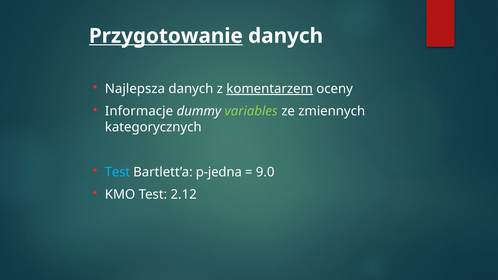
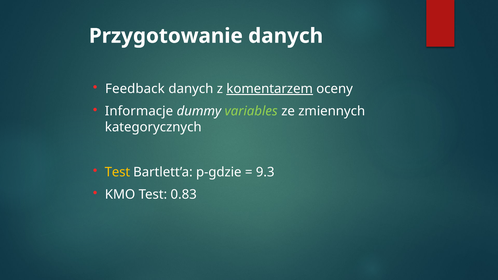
Przygotowanie underline: present -> none (166, 36)
Najlepsza: Najlepsza -> Feedback (135, 89)
Test colour: light blue -> yellow (117, 172)
p-jedna: p-jedna -> p-gdzie (219, 172)
9.0: 9.0 -> 9.3 (265, 172)
2.12: 2.12 -> 0.83 (184, 195)
